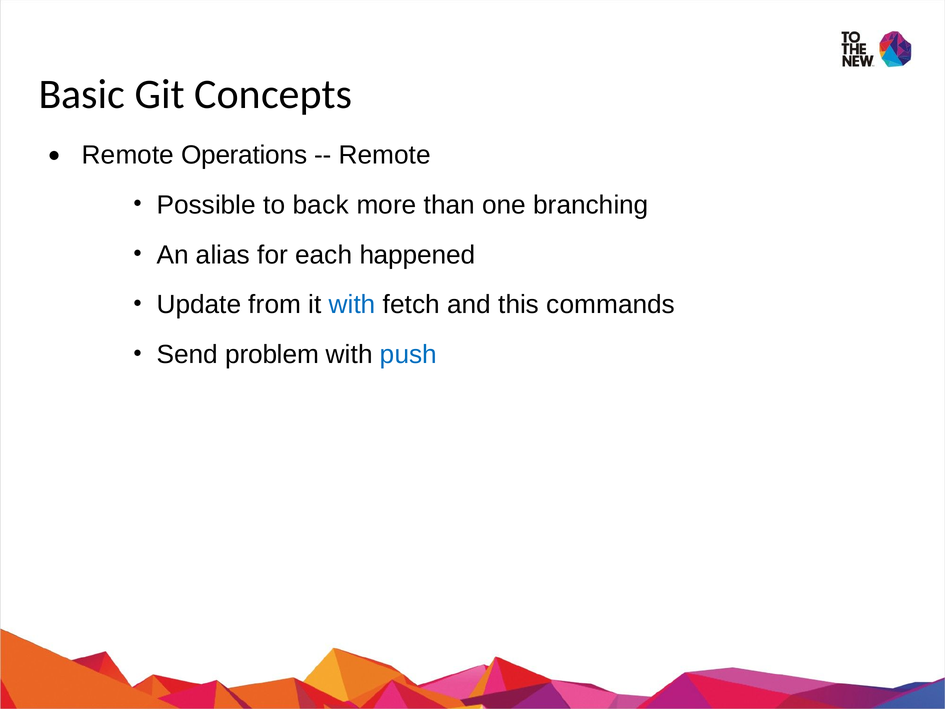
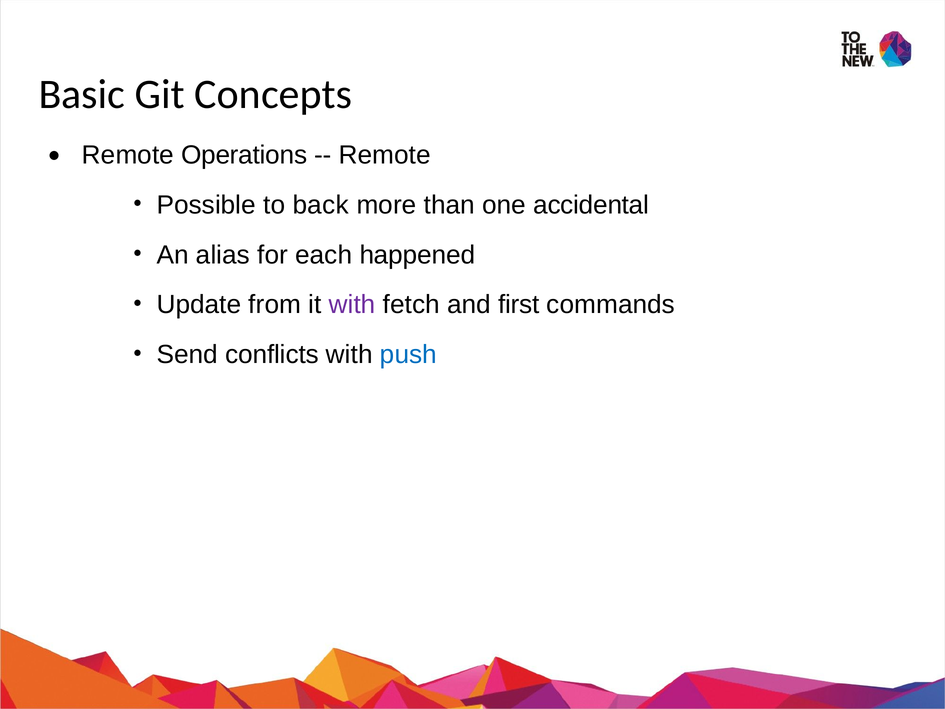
branching: branching -> accidental (591, 205)
with colour: blue -> purple (352, 305)
this: this -> first (519, 305)
problem: problem -> conflicts (272, 355)
